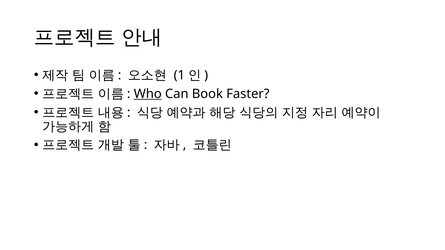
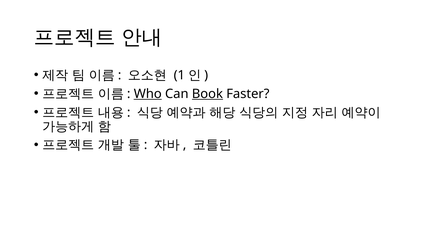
Book underline: none -> present (207, 94)
